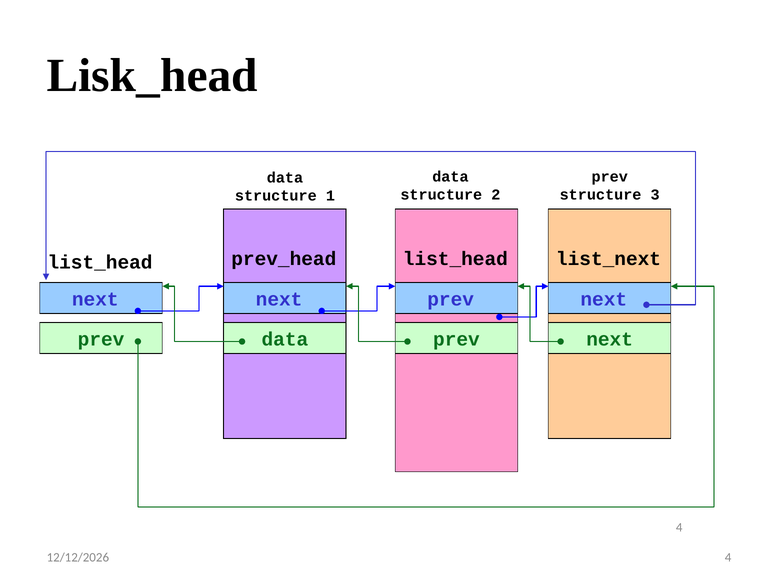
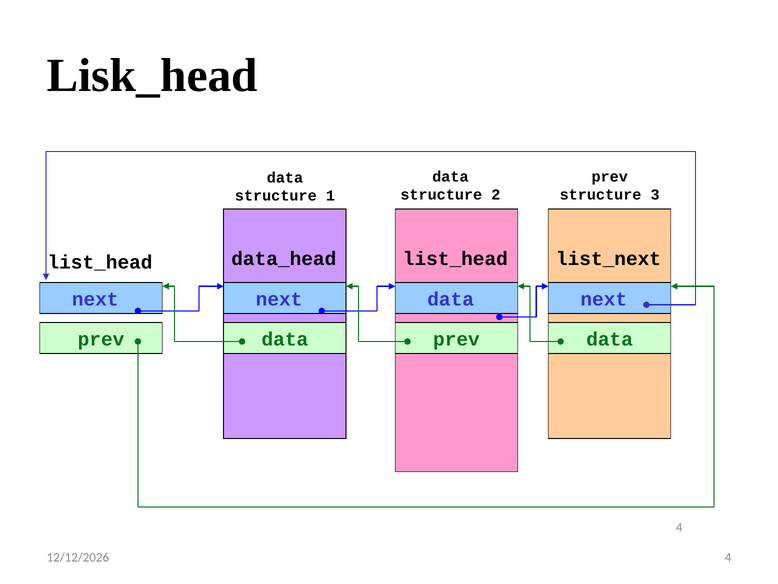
prev_head: prev_head -> data_head (284, 259)
prev: prev -> data (451, 299)
next: next -> data (610, 339)
